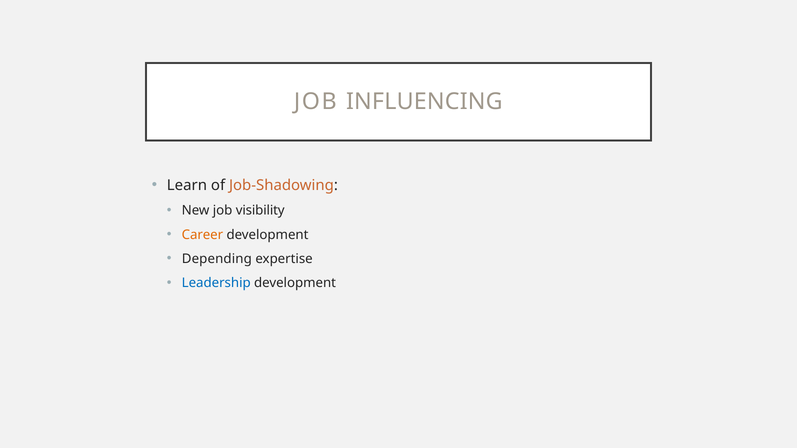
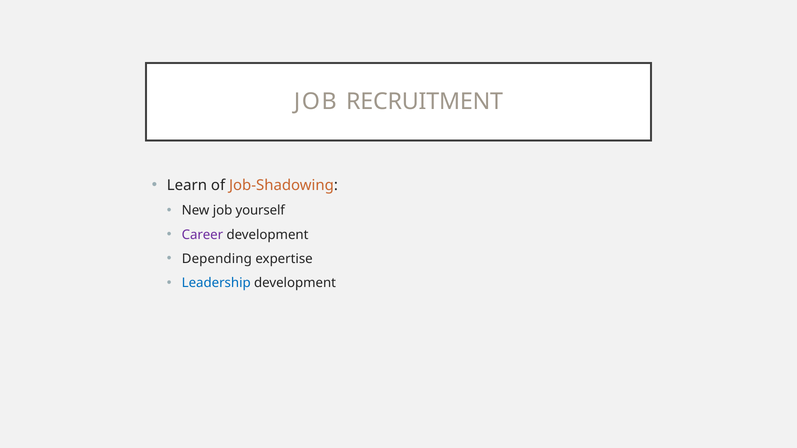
INFLUENCING: INFLUENCING -> RECRUITMENT (425, 102)
visibility: visibility -> yourself (260, 211)
Career colour: orange -> purple (202, 235)
